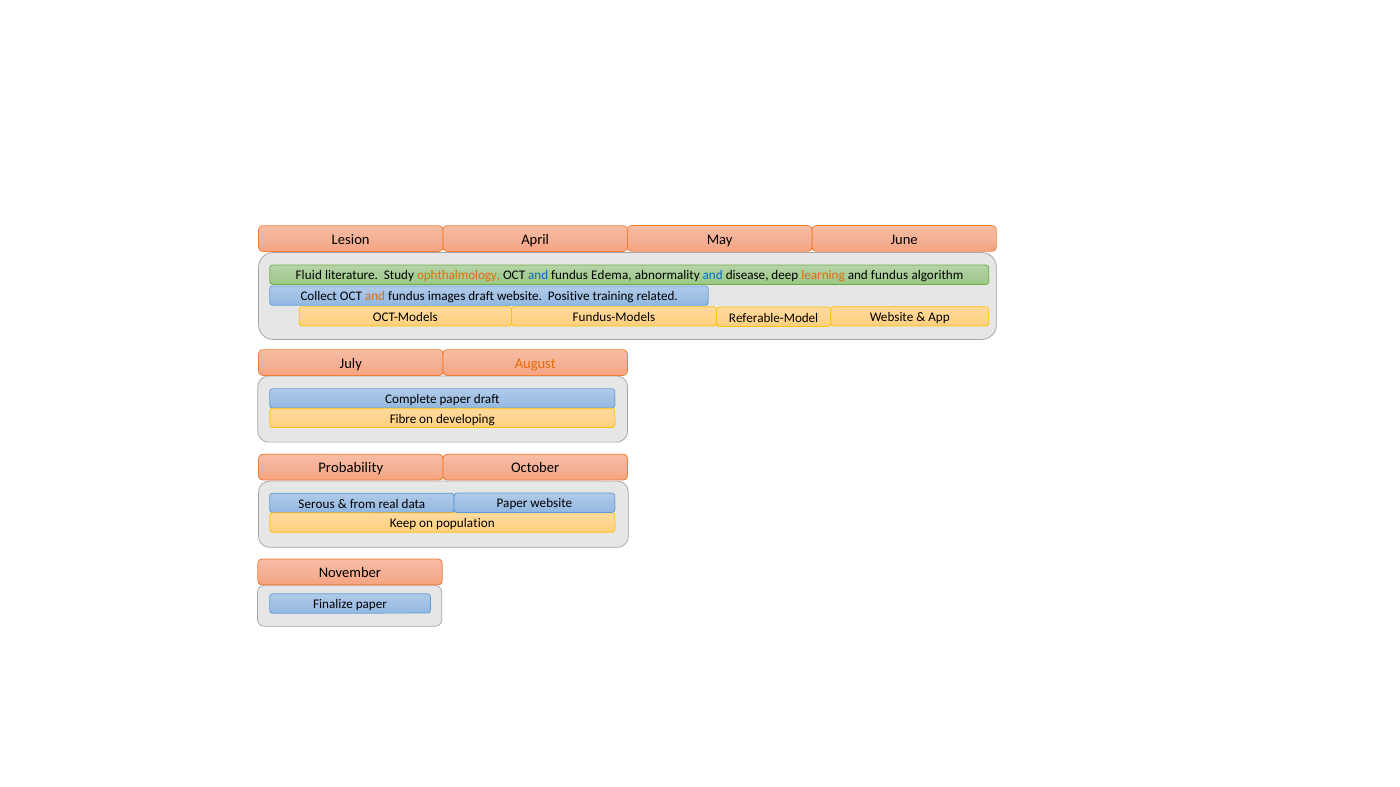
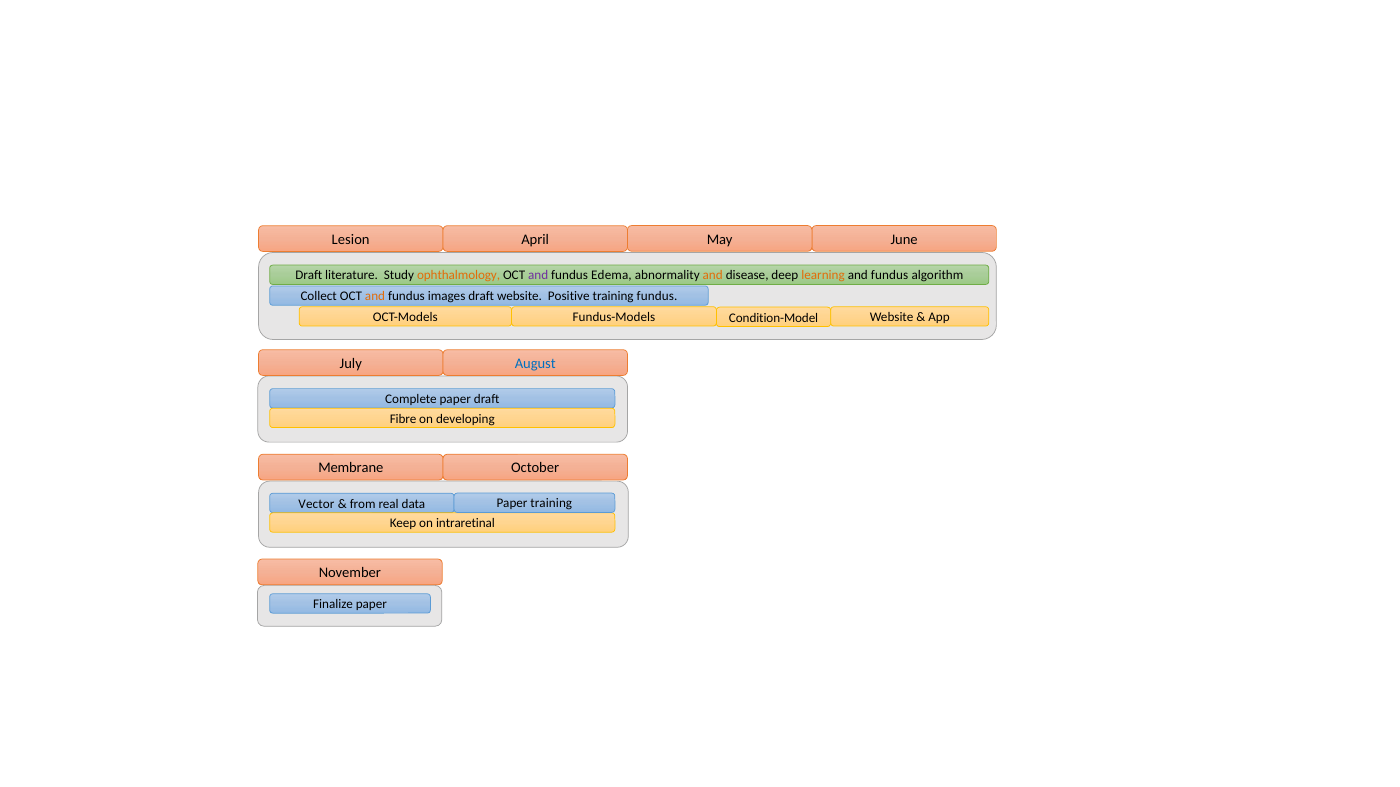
Fluid: Fluid -> Draft (309, 276)
and colour: blue -> purple (538, 276)
and colour: blue -> orange (713, 276)
training related: related -> fundus (657, 297)
Referable-Model: Referable-Model -> Condition-Model (774, 318)
August colour: orange -> blue (535, 364)
Probability: Probability -> Membrane (351, 468)
Paper website: website -> training (551, 504)
Serous: Serous -> Vector (317, 504)
population: population -> intraretinal (465, 524)
